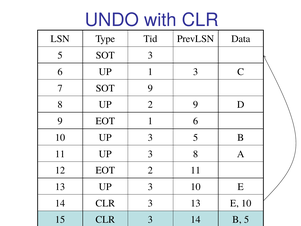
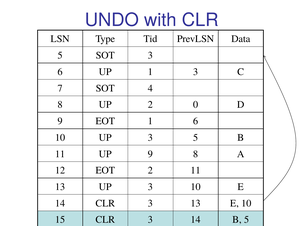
SOT 9: 9 -> 4 (151, 88)
2 9: 9 -> 0 (196, 105)
11 UP 3: 3 -> 9 (151, 154)
